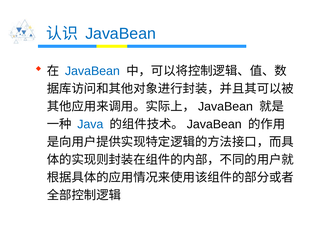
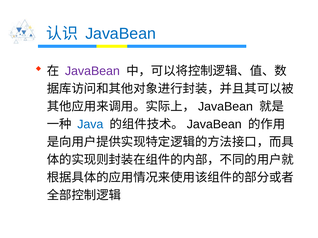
JavaBean colour: blue -> purple (92, 71)
